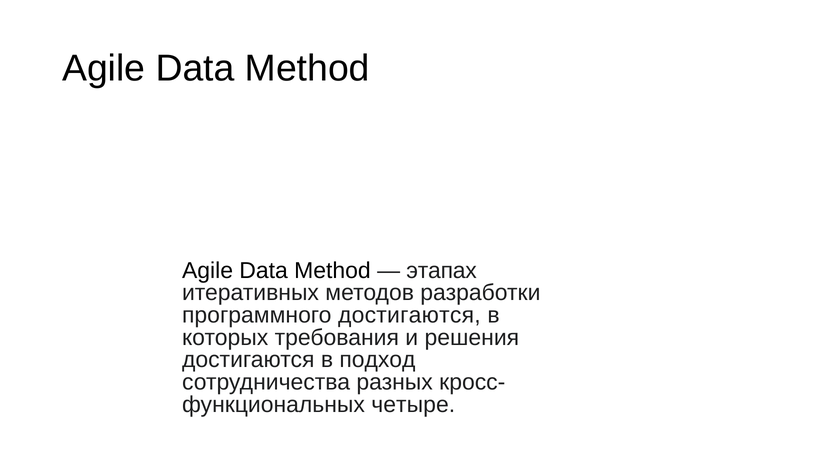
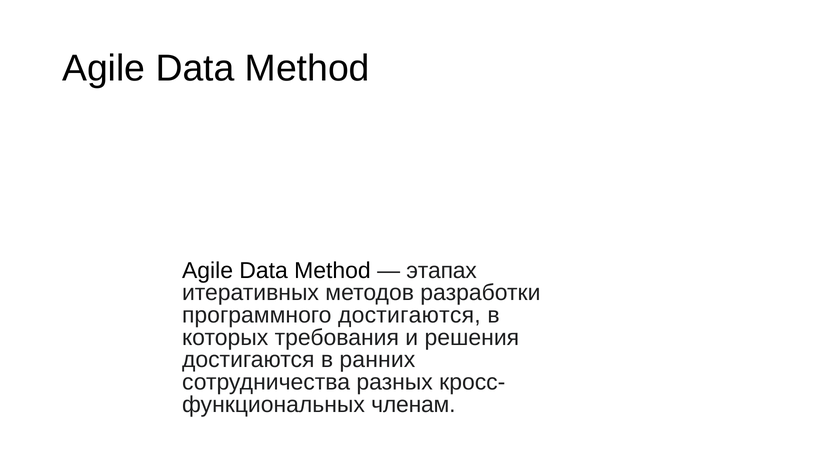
подход: подход -> ранних (377, 360)
четыре: четыре -> членам (413, 405)
